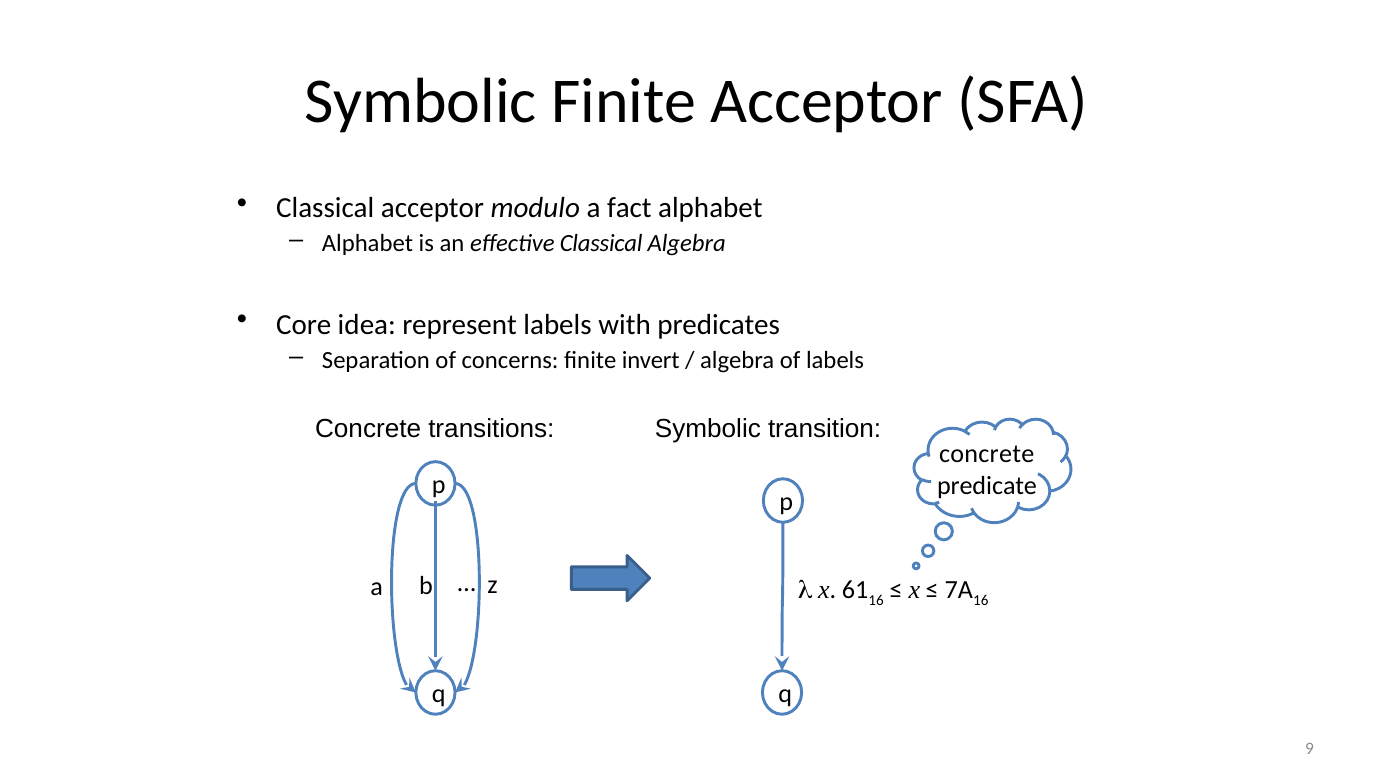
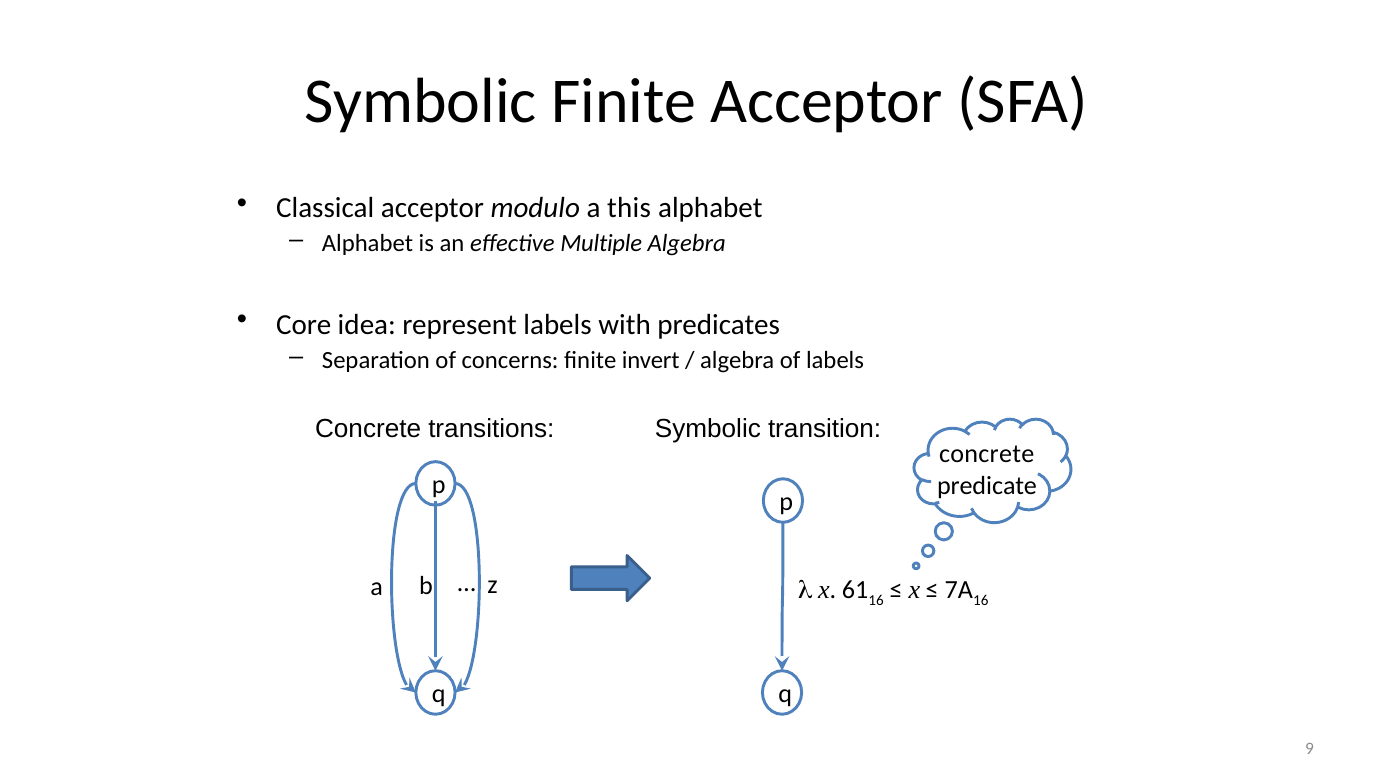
fact: fact -> this (629, 208)
effective Classical: Classical -> Multiple (601, 243)
